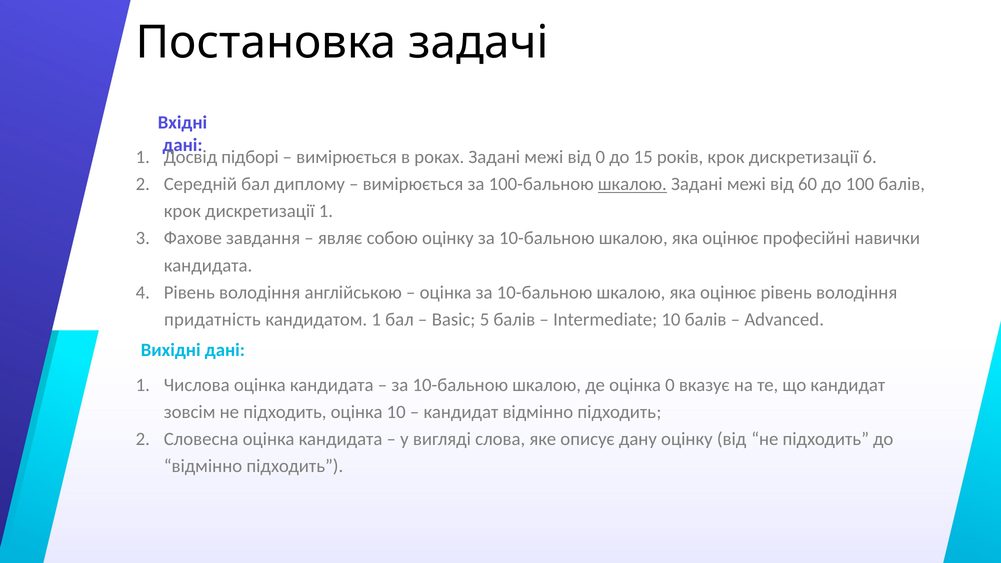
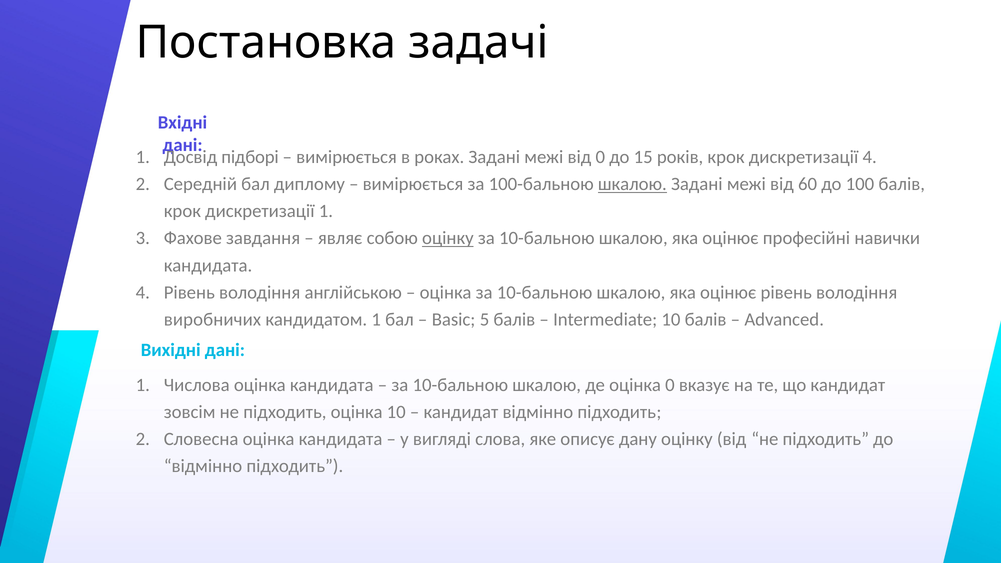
дискретизації 6: 6 -> 4 (870, 157)
оцінку underline: none -> present (448, 238)
придатність: придатність -> виробничих (212, 319)
